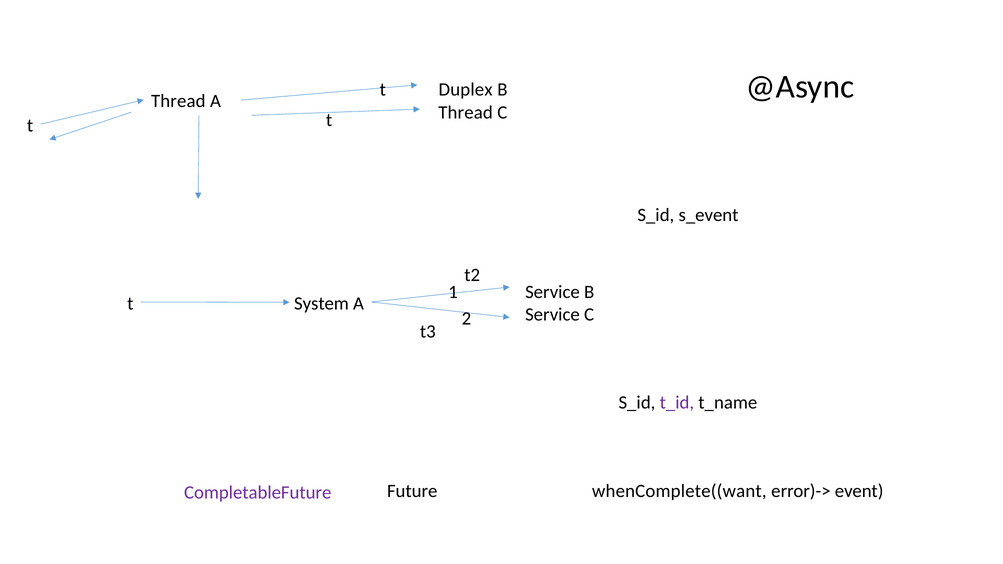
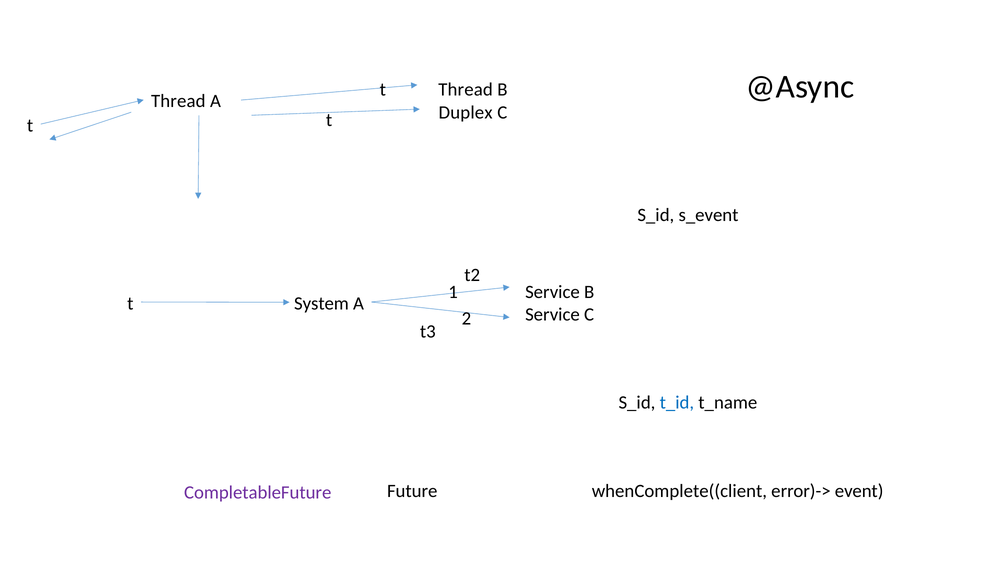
Duplex: Duplex -> Thread (466, 90)
Thread: Thread -> Duplex (466, 112)
t_id colour: purple -> blue (677, 403)
whenComplete((want: whenComplete((want -> whenComplete((client (679, 491)
